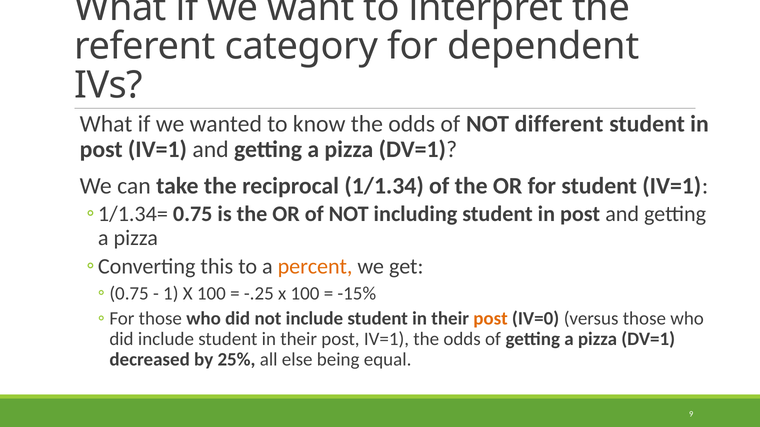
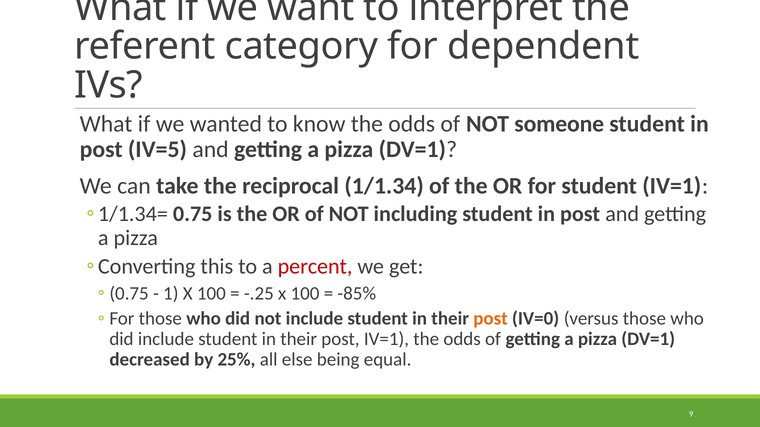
different: different -> someone (559, 124)
IV=1: IV=1 -> IV=5 (157, 149)
percent colour: orange -> red (315, 267)
-15%: -15% -> -85% (357, 294)
